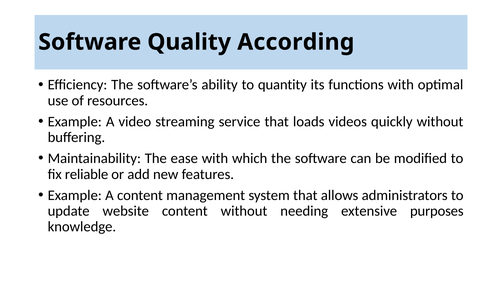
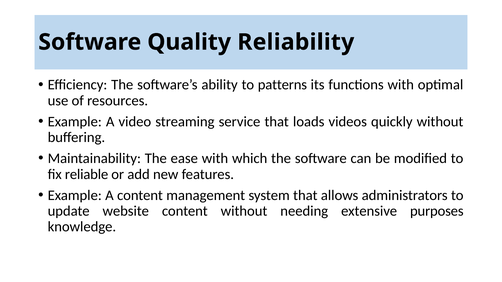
According: According -> Reliability (296, 42)
quantity: quantity -> patterns (282, 85)
